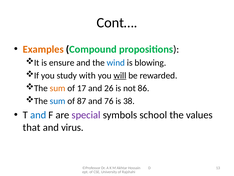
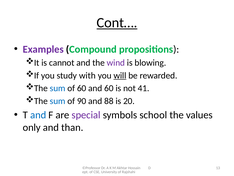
Cont… underline: none -> present (117, 23)
Examples colour: orange -> purple (43, 49)
ensure: ensure -> cannot (62, 63)
wind colour: blue -> purple (116, 63)
sum colour: orange -> blue (58, 88)
of 17: 17 -> 60 (82, 88)
and 26: 26 -> 60 (109, 88)
86: 86 -> 41 (144, 88)
87: 87 -> 90 (82, 101)
76: 76 -> 88 (109, 101)
38: 38 -> 20 (129, 101)
that: that -> only (32, 127)
virus: virus -> than (72, 127)
